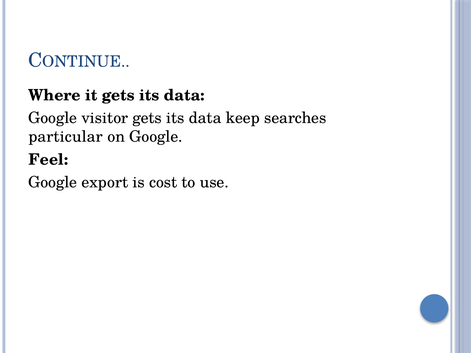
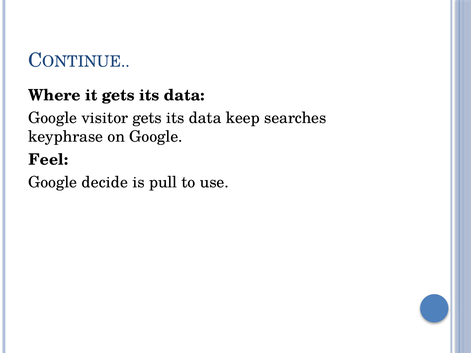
particular: particular -> keyphrase (66, 137)
export: export -> decide (105, 182)
cost: cost -> pull (163, 182)
